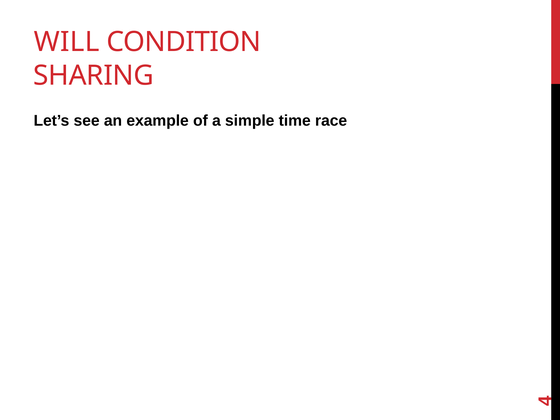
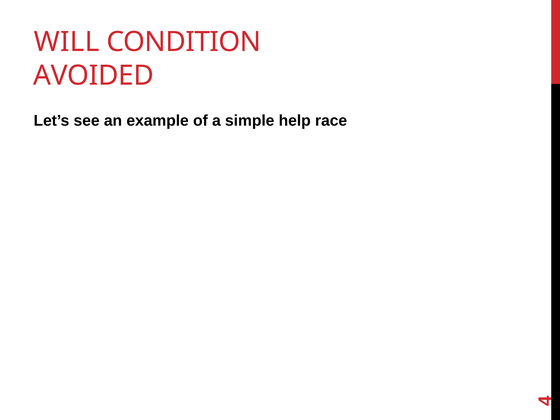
SHARING: SHARING -> AVOIDED (94, 76)
time: time -> help (295, 121)
